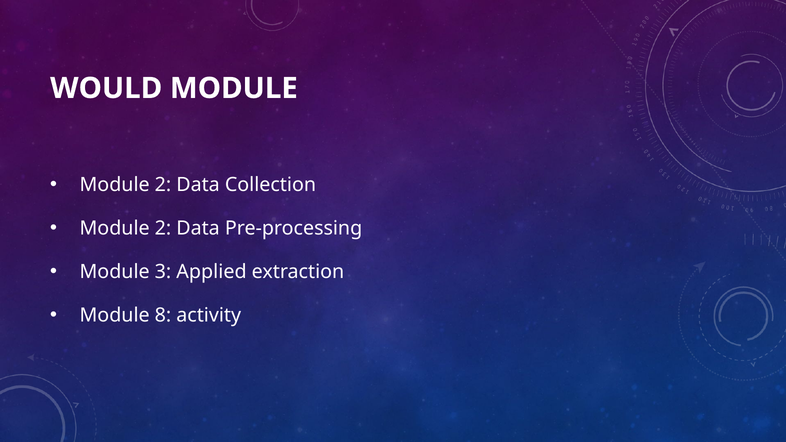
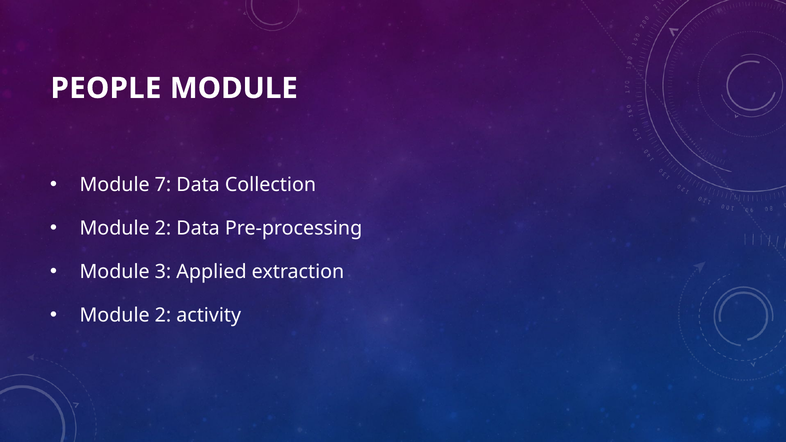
WOULD: WOULD -> PEOPLE (106, 88)
2: 2 -> 7 (163, 185)
8: 8 -> 2 (163, 315)
